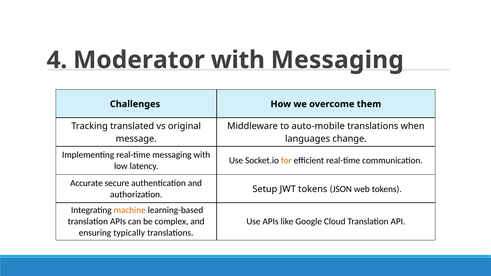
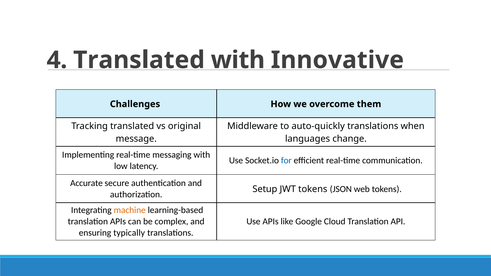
4 Moderator: Moderator -> Translated (139, 60)
with Messaging: Messaging -> Innovative (337, 60)
auto-mobile: auto-mobile -> auto-quickly (318, 126)
for colour: orange -> blue (286, 161)
